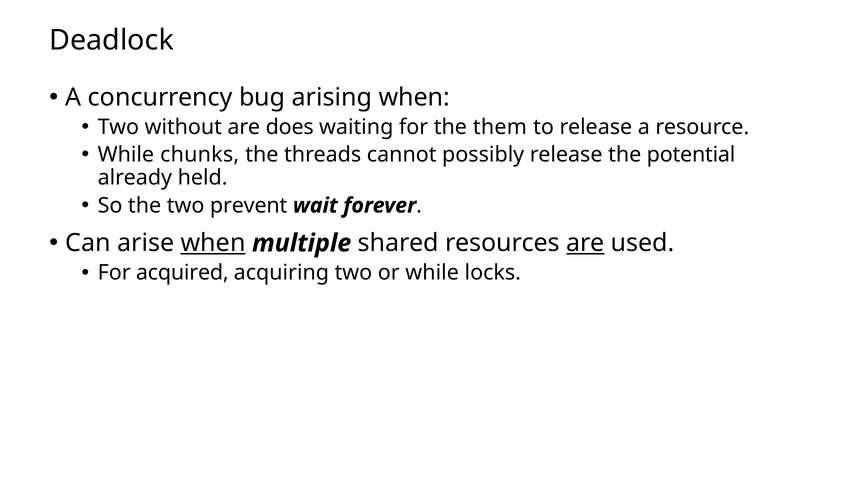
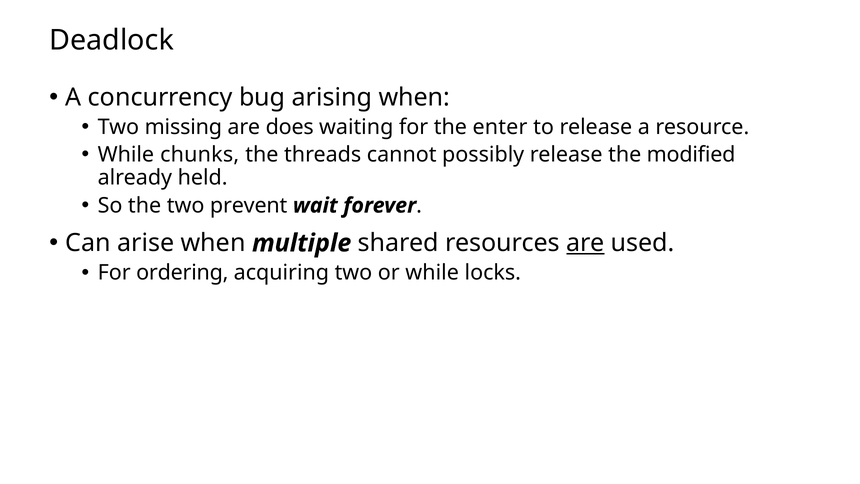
without: without -> missing (183, 127)
them: them -> enter (500, 127)
potential: potential -> modified (691, 155)
when underline: present -> none (213, 243)
acquired: acquired -> ordering (182, 273)
